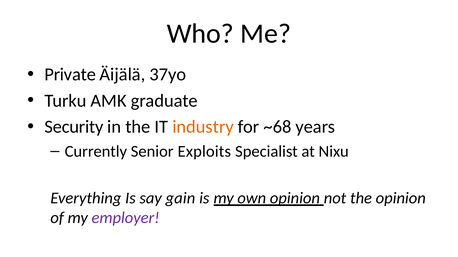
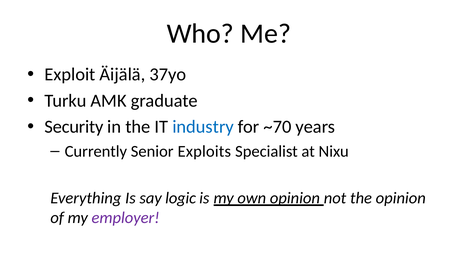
Private: Private -> Exploit (70, 75)
industry colour: orange -> blue (203, 127)
~68: ~68 -> ~70 (277, 127)
gain: gain -> logic (181, 198)
